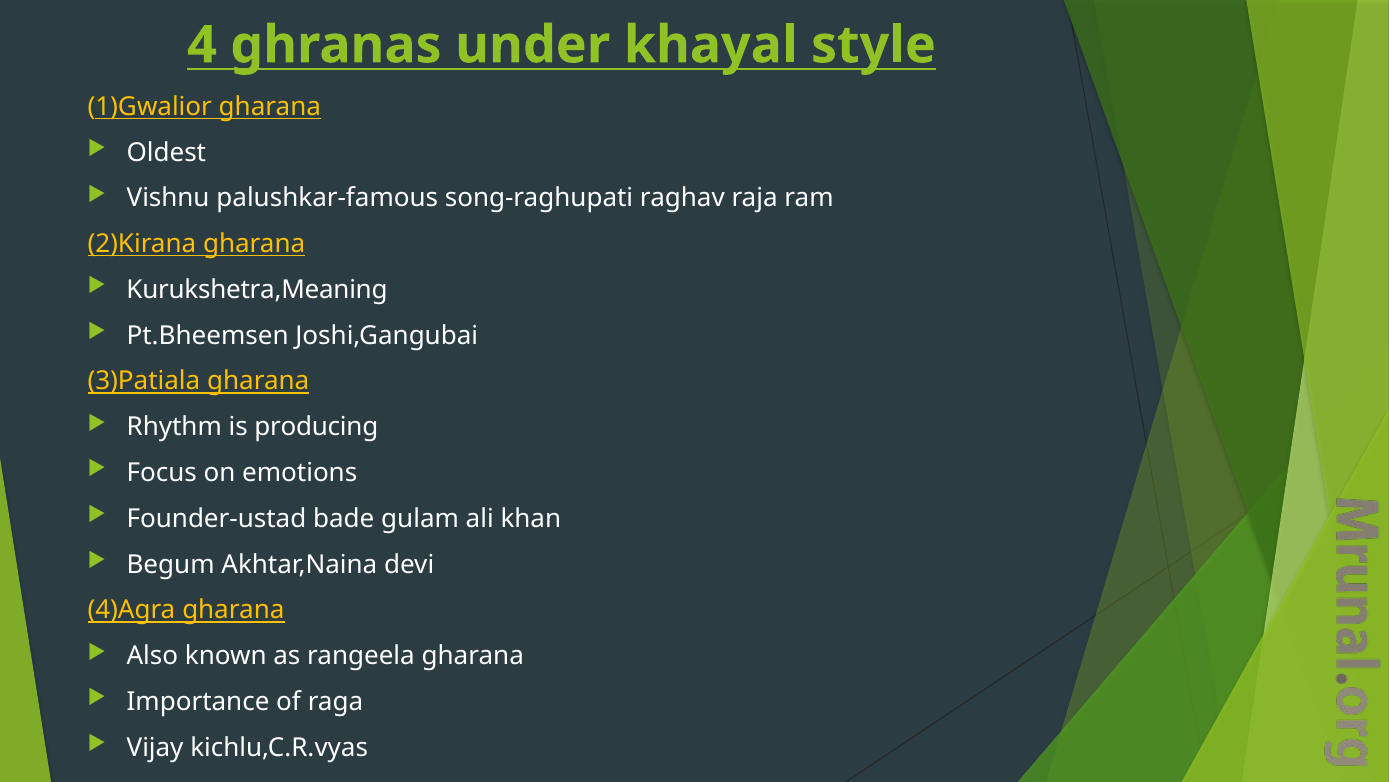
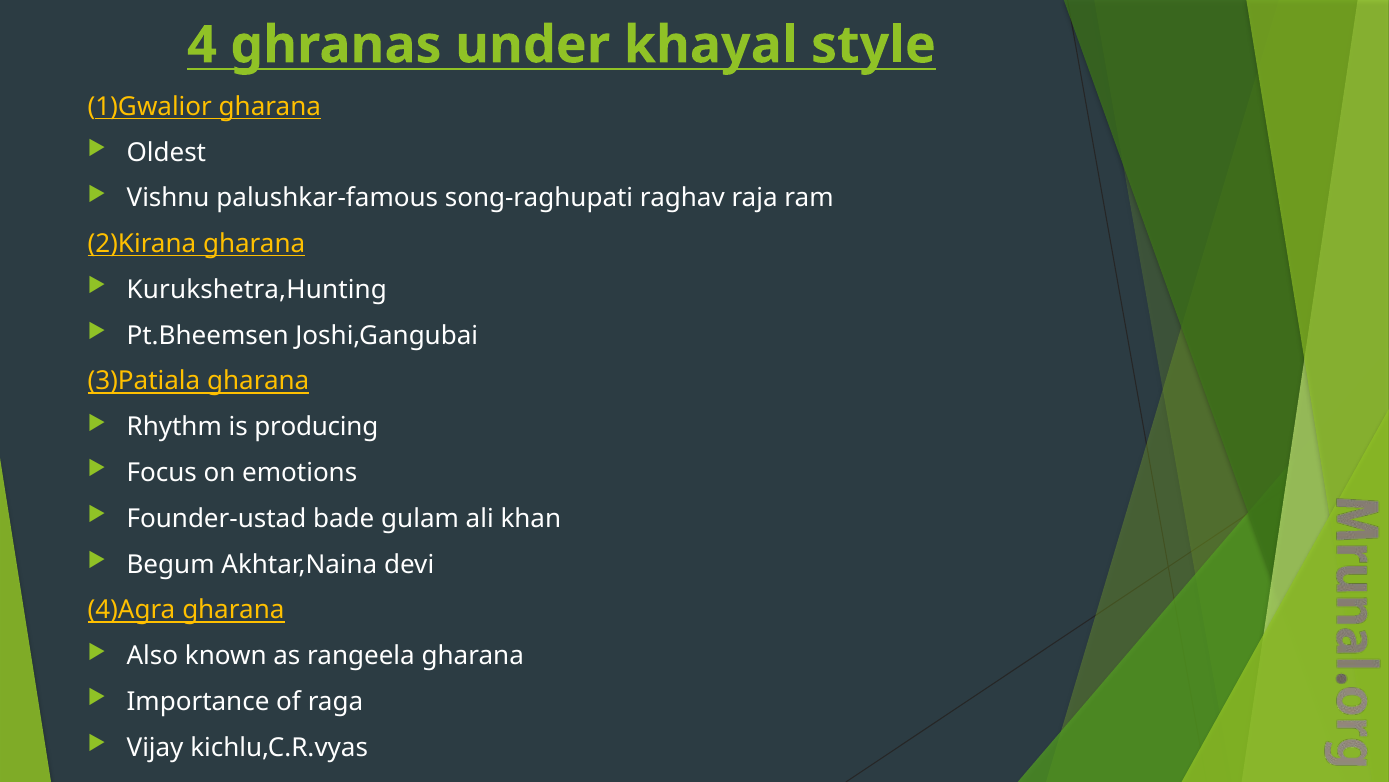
Kurukshetra,Meaning: Kurukshetra,Meaning -> Kurukshetra,Hunting (257, 290)
